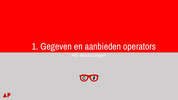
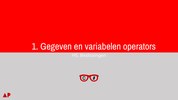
aanbieden: aanbieden -> variabelen (103, 47)
